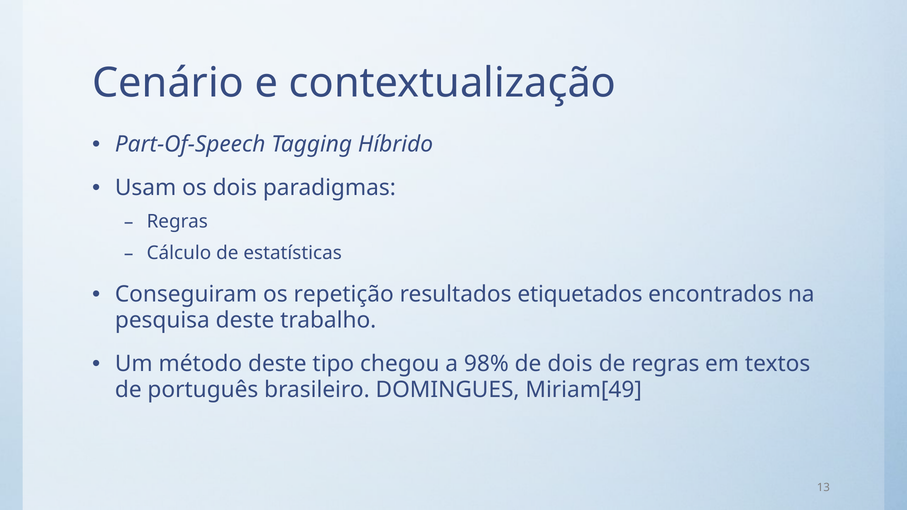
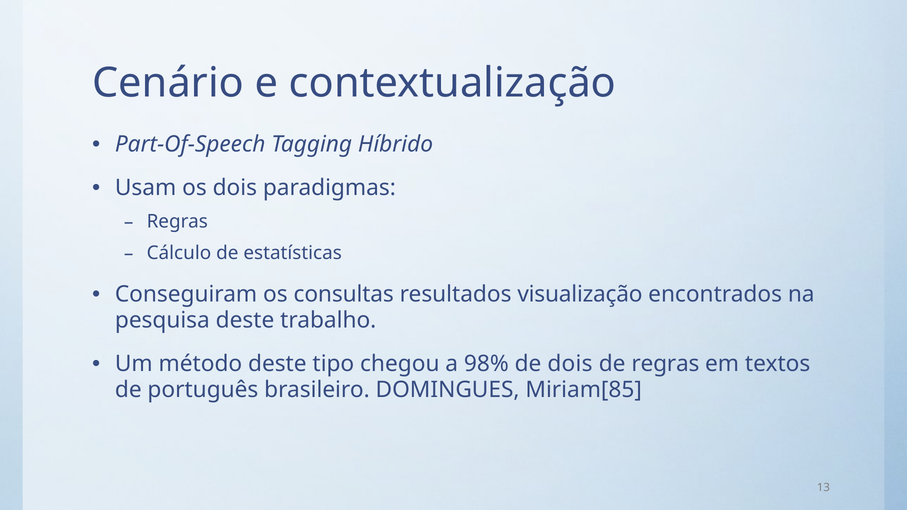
repetição: repetição -> consultas (344, 295)
etiquetados: etiquetados -> visualização (580, 295)
Miriam[49: Miriam[49 -> Miriam[85 (584, 390)
